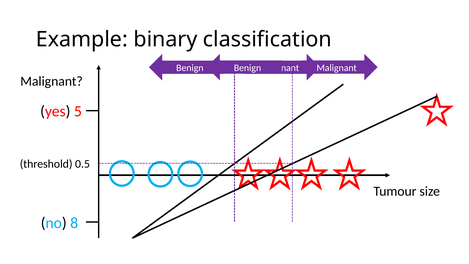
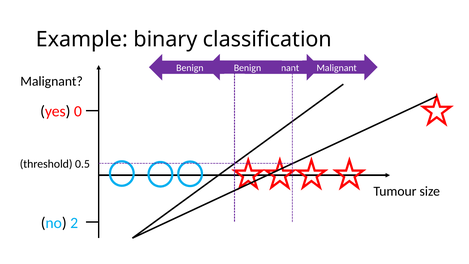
5: 5 -> 0 (78, 111)
8: 8 -> 2 (74, 223)
